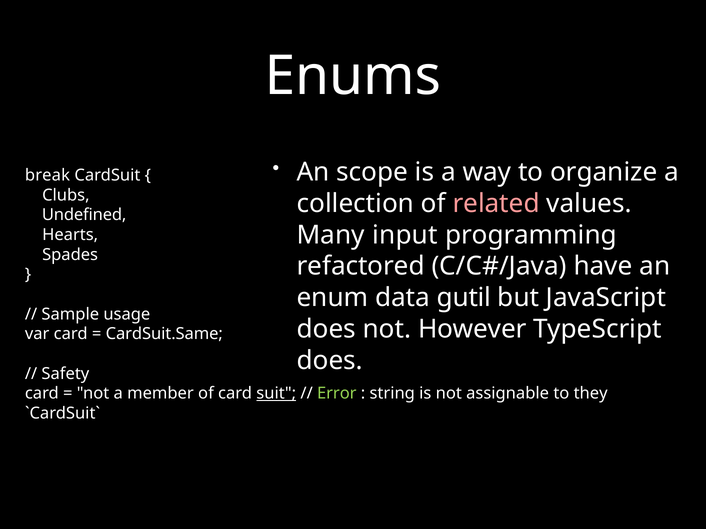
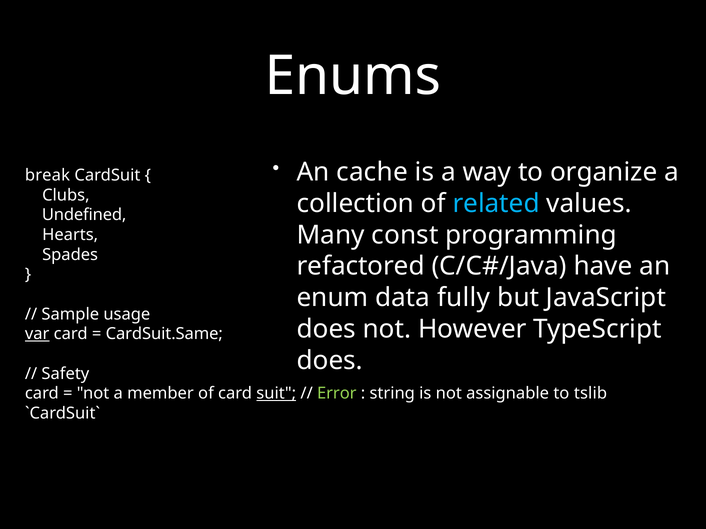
scope: scope -> cache (372, 172)
related colour: pink -> light blue (496, 204)
input: input -> const (405, 235)
gutil: gutil -> fully (464, 298)
var underline: none -> present (37, 334)
they: they -> tslib (591, 394)
